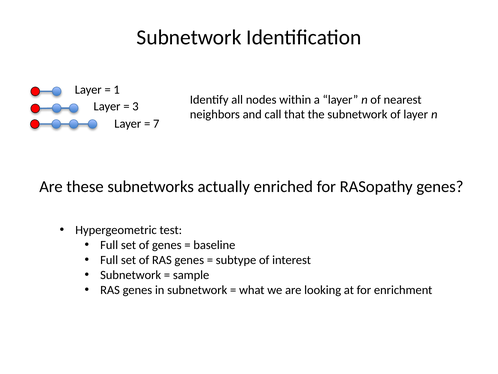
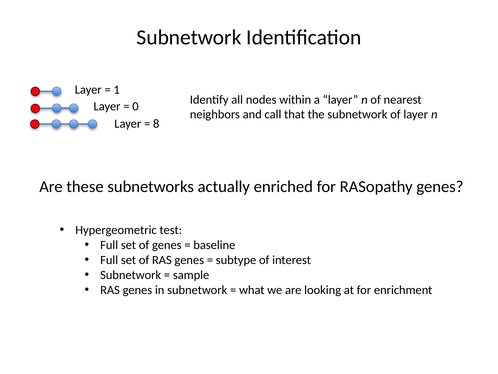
3: 3 -> 0 (135, 106)
7: 7 -> 8 (156, 123)
